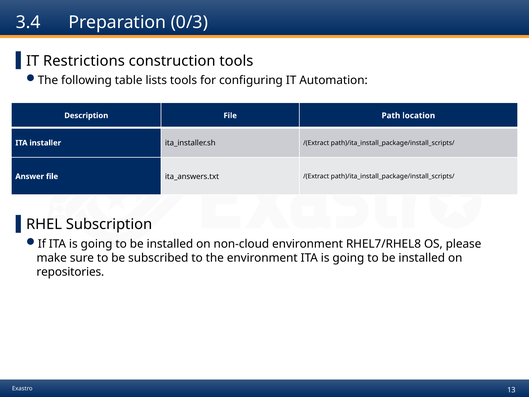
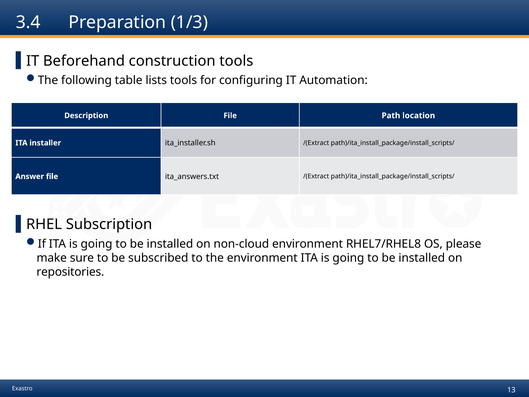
0/3: 0/3 -> 1/3 (189, 22)
Restrictions: Restrictions -> Beforehand (84, 61)
